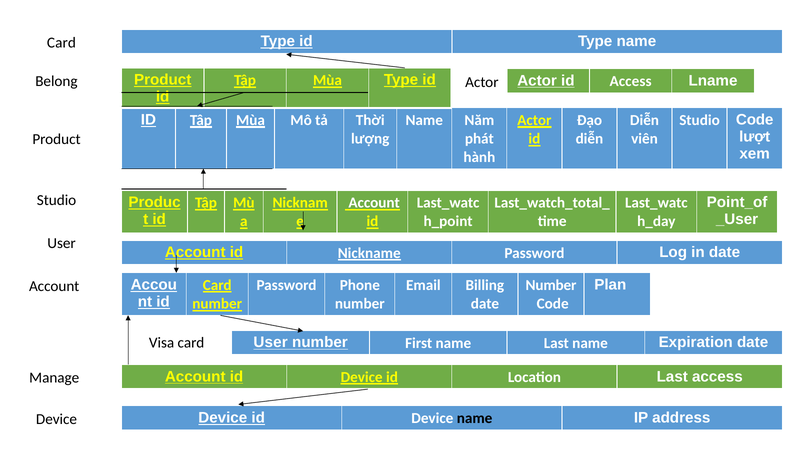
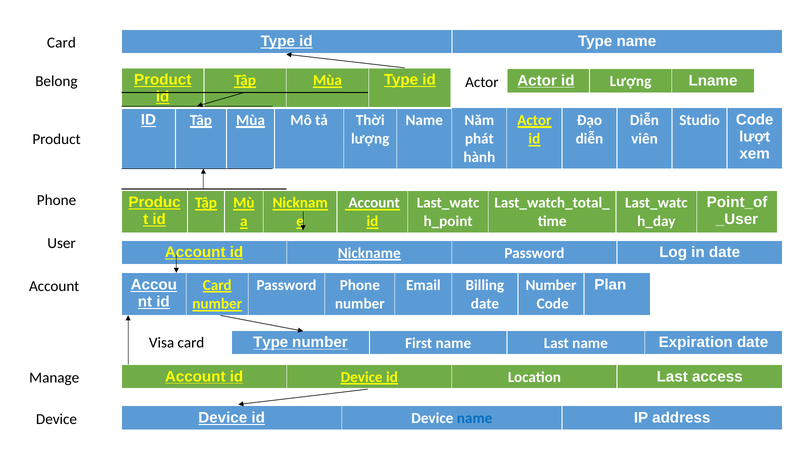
id Access: Access -> Lượng (631, 81)
Studio: Studio -> Phone (57, 200)
User: User -> Type (271, 342)
name colour: black -> blue (475, 418)
